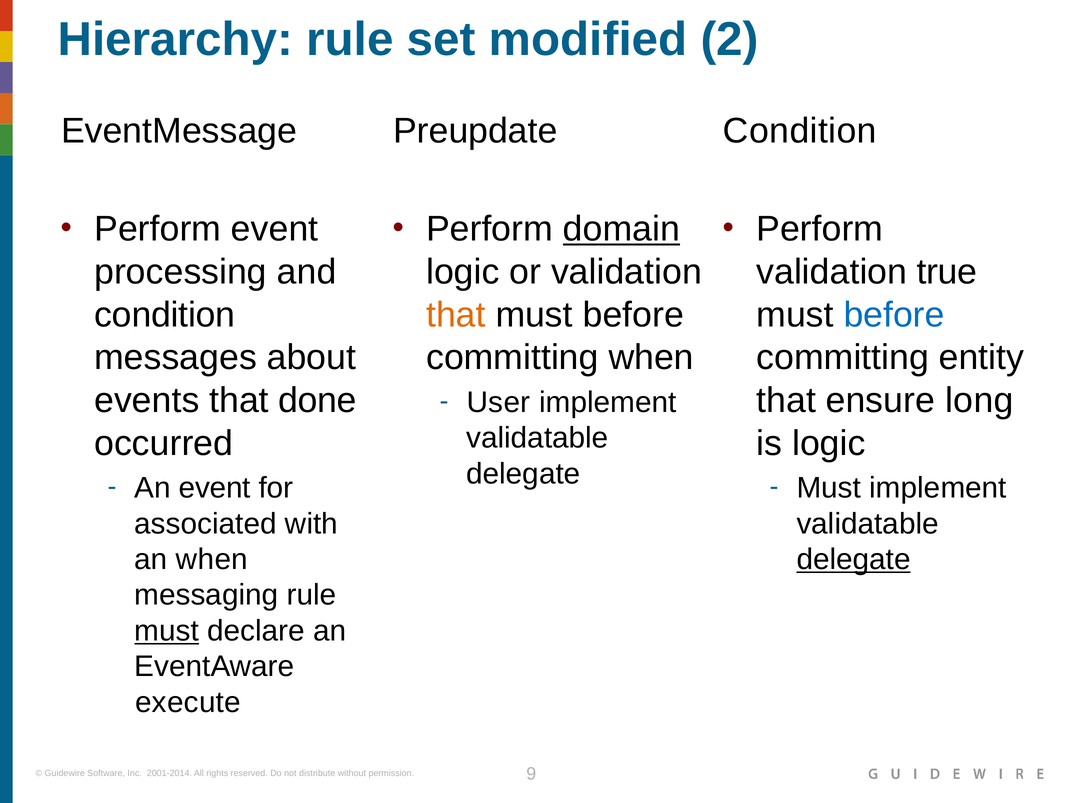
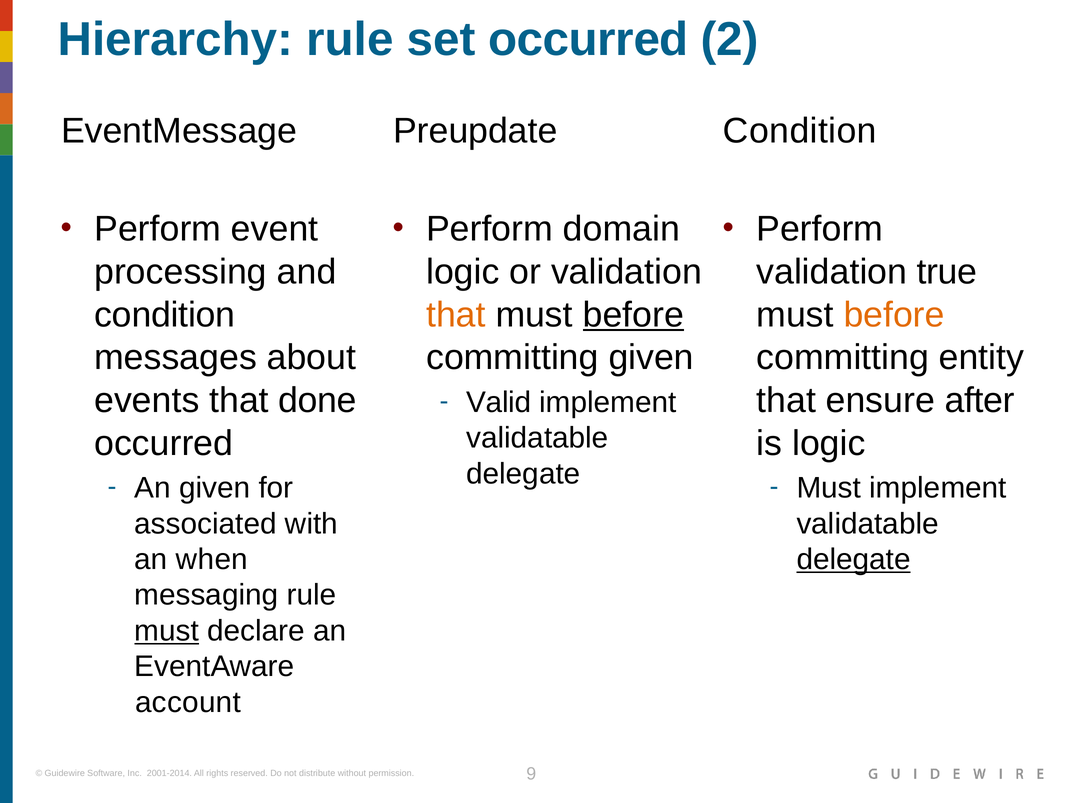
set modified: modified -> occurred (588, 39)
domain underline: present -> none (621, 229)
before underline: none -> present (633, 315)
before colour: blue -> orange (894, 315)
committing when: when -> given (651, 358)
long: long -> after (980, 401)
User: User -> Valid (499, 403)
An event: event -> given (215, 488)
execute: execute -> account (188, 702)
